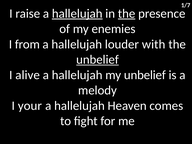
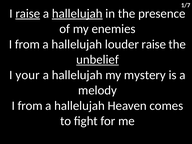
raise underline: none -> present (28, 13)
the underline: present -> none (127, 13)
louder with: with -> raise (154, 44)
alive: alive -> your (28, 75)
my unbelief: unbelief -> mystery (145, 75)
your: your -> from (30, 106)
